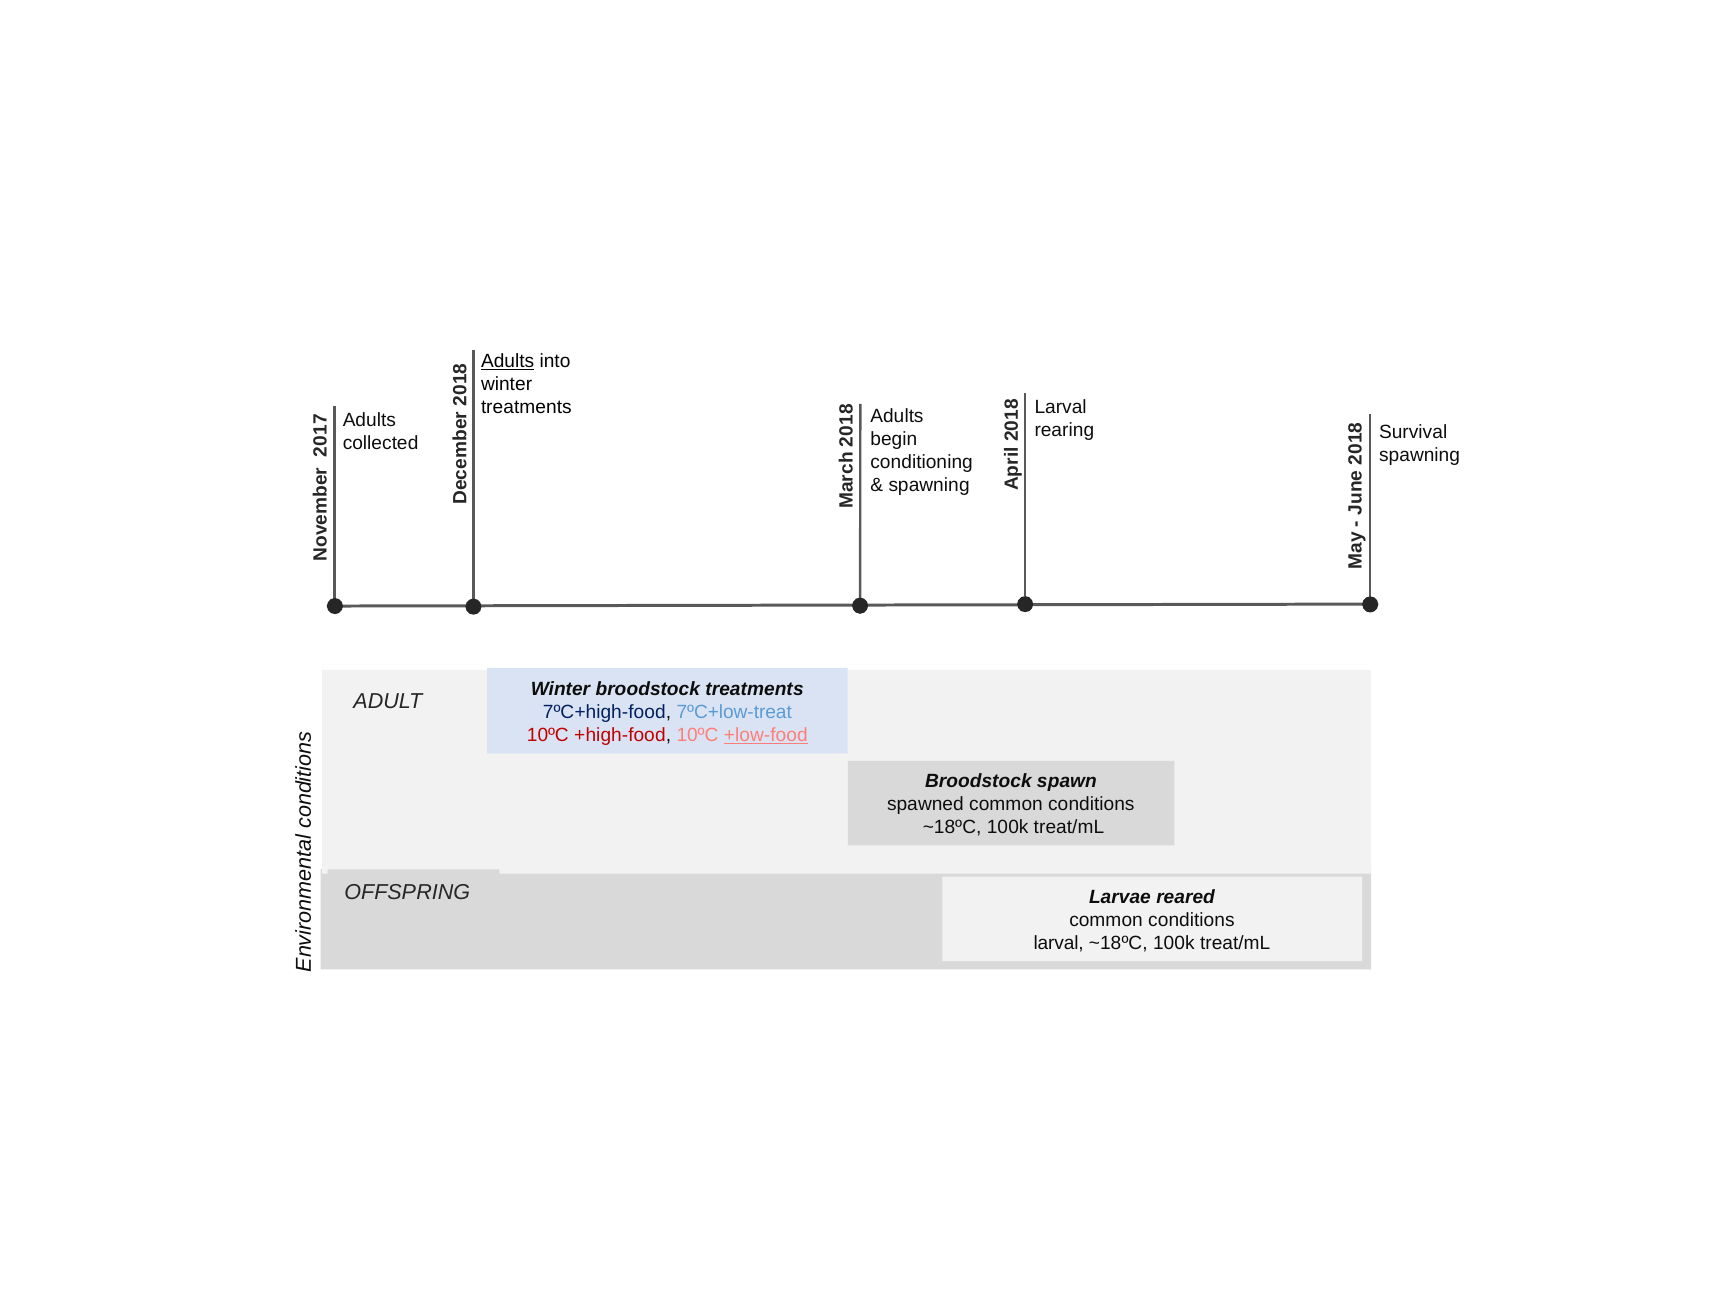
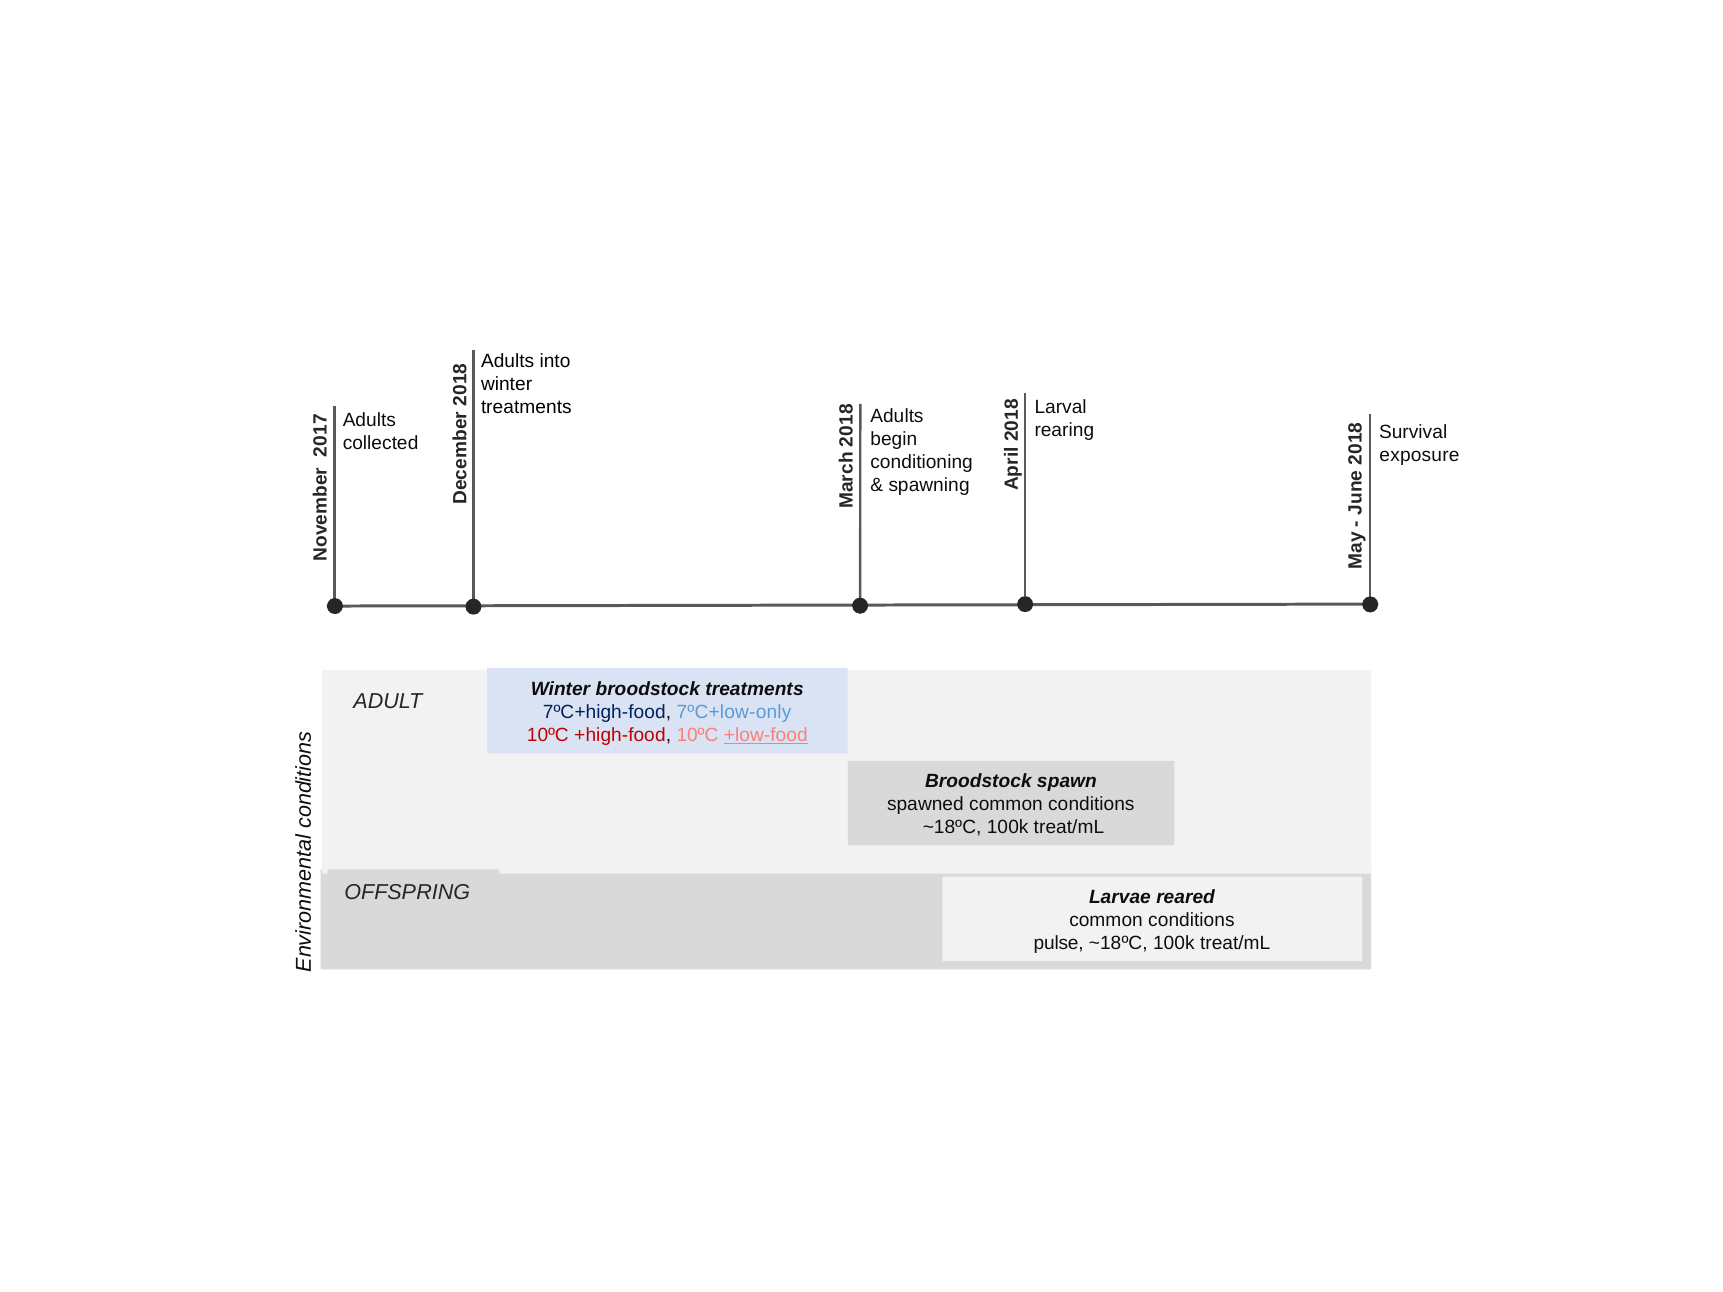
Adults underline: present -> none (508, 361)
spawning: spawning -> exposure (1419, 455)
7ºC+low-treat: 7ºC+low-treat -> 7ºC+low-only (734, 712)
larval: larval -> pulse (1059, 943)
